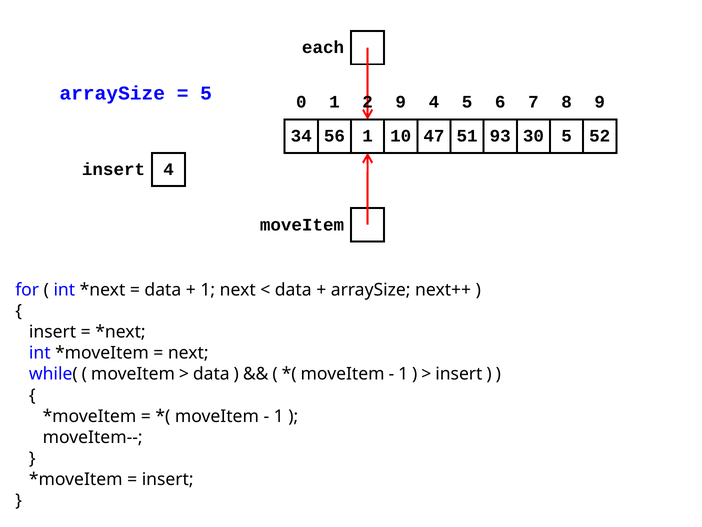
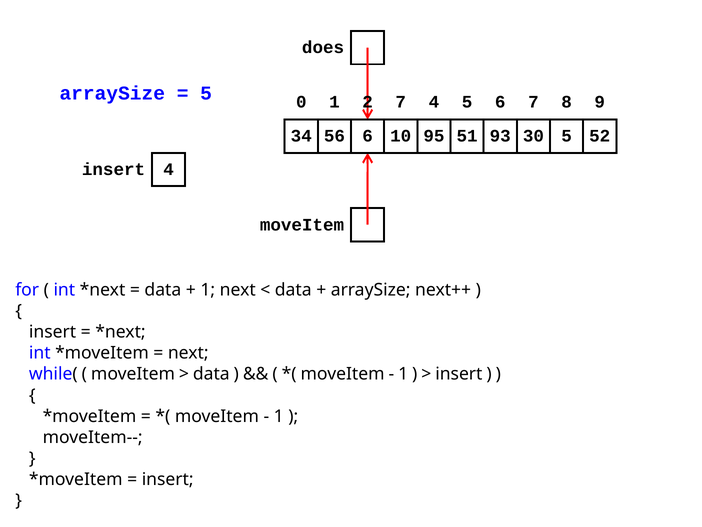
each: each -> does (323, 48)
2 9: 9 -> 7 (401, 102)
56 1: 1 -> 6 (368, 136)
47: 47 -> 95 (434, 136)
